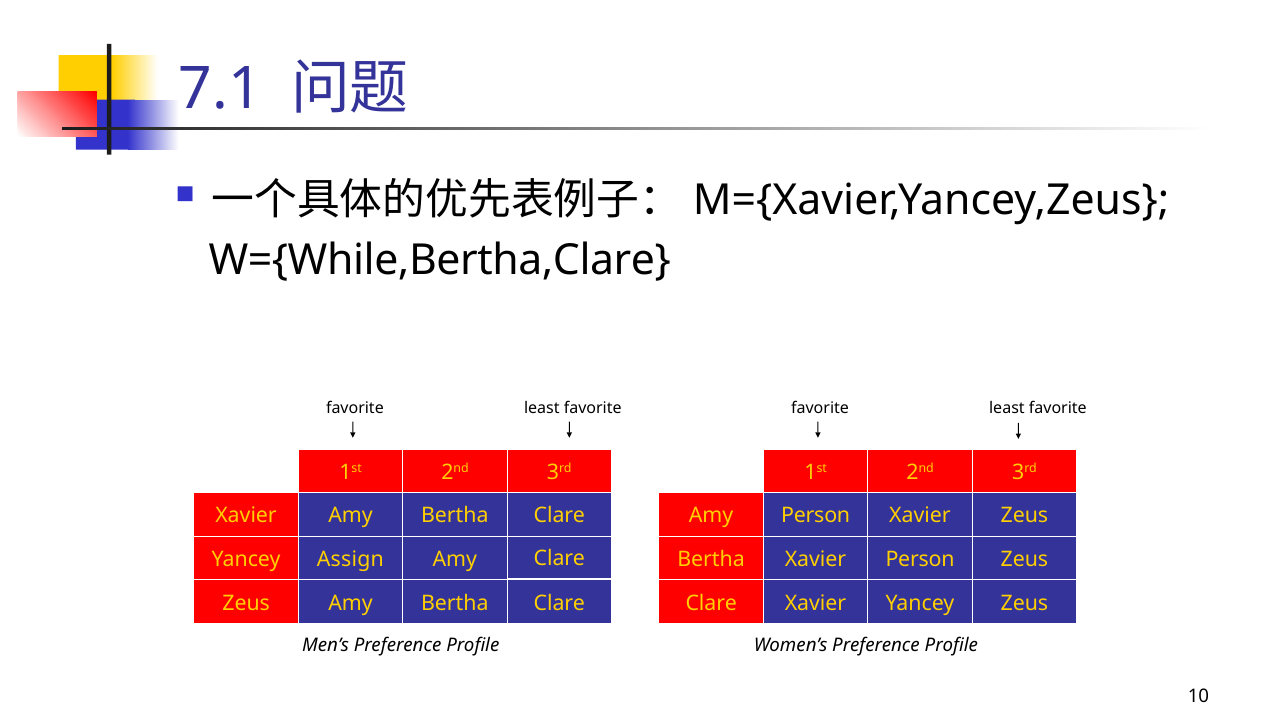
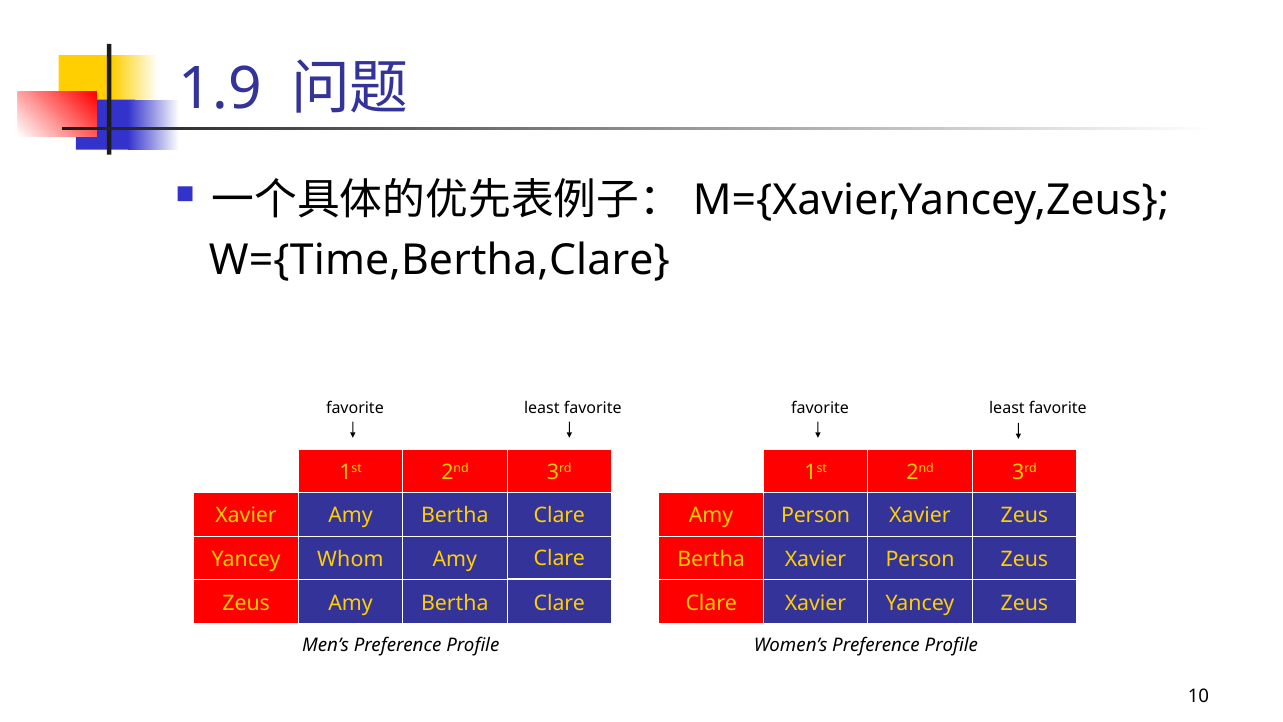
7.1: 7.1 -> 1.9 (220, 89)
W={While,Bertha,Clare: W={While,Bertha,Clare -> W={Time,Bertha,Clare (439, 260)
Assign: Assign -> Whom (350, 559)
